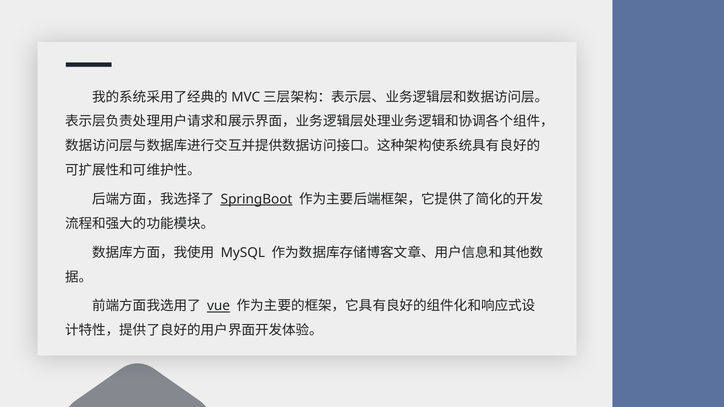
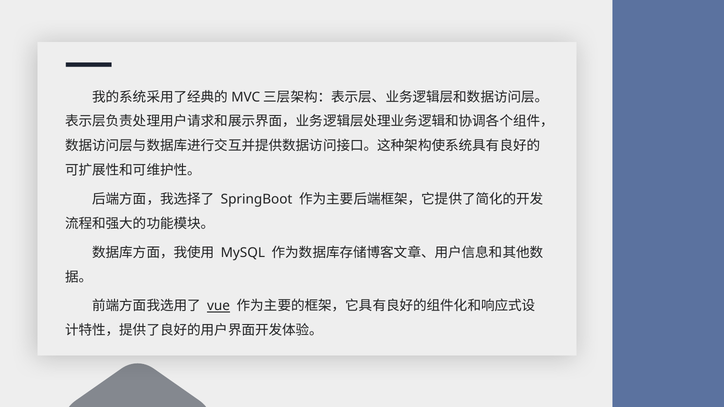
SpringBoot underline: present -> none (257, 199)
